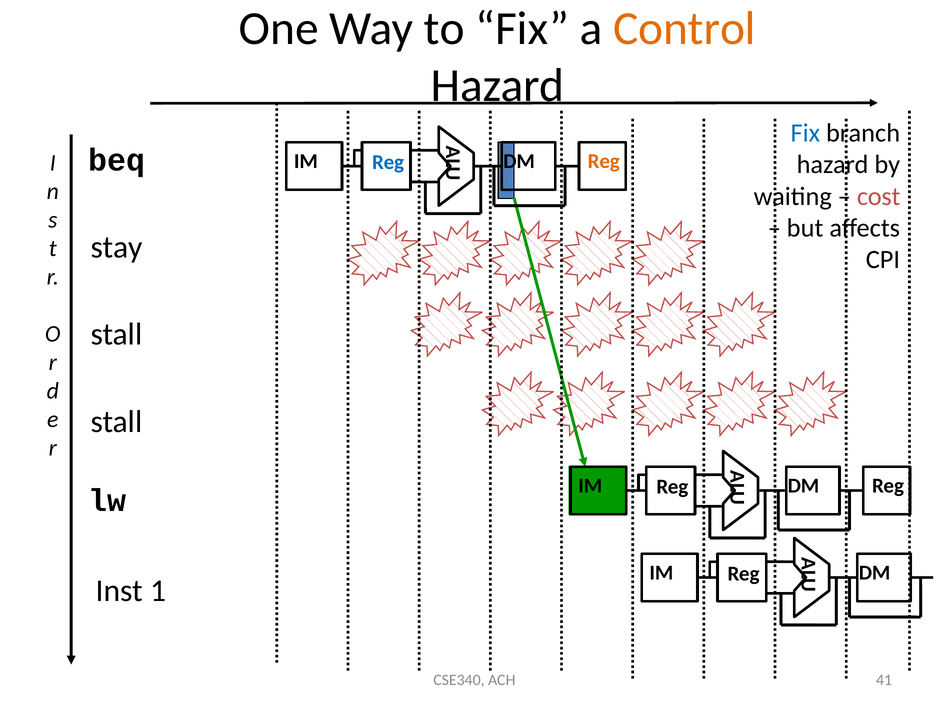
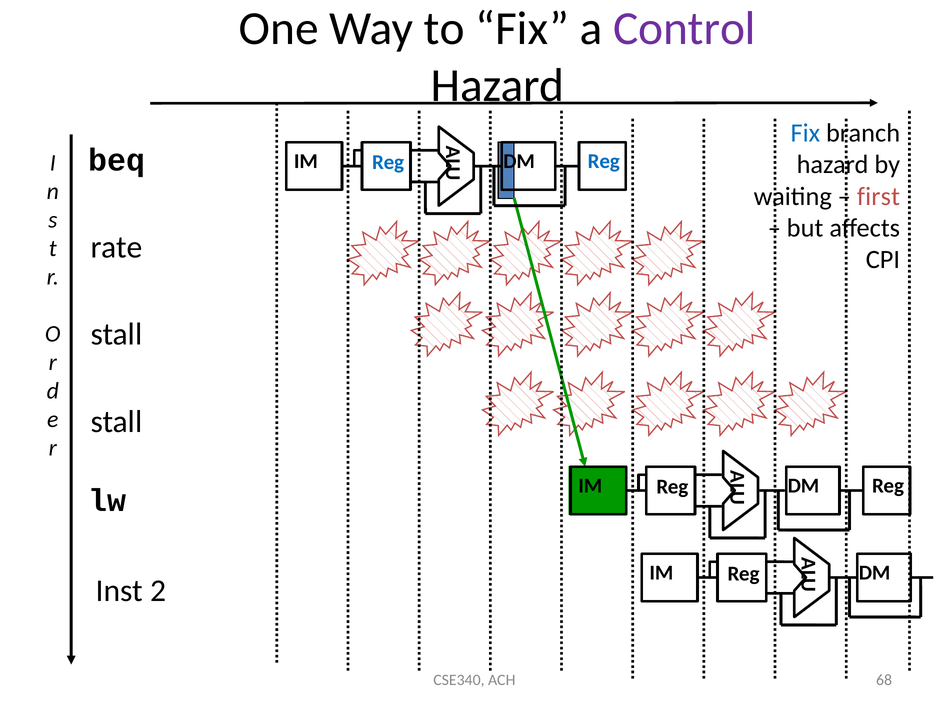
Control colour: orange -> purple (684, 28)
Reg colour: orange -> blue (604, 161)
cost: cost -> first (878, 196)
stay: stay -> rate (117, 247)
1: 1 -> 2 (158, 591)
41: 41 -> 68 (884, 680)
